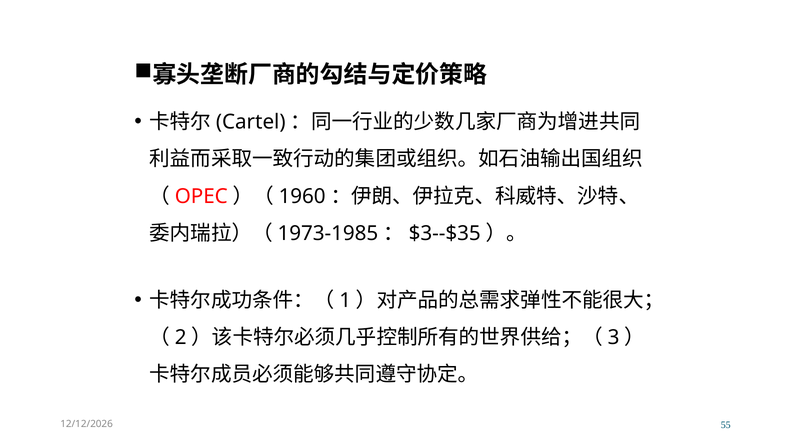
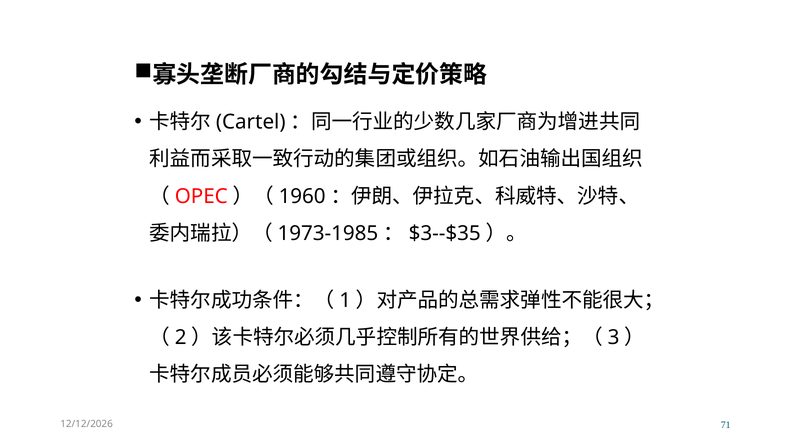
55: 55 -> 71 (726, 425)
